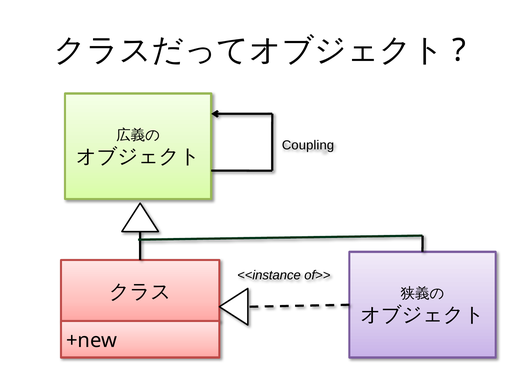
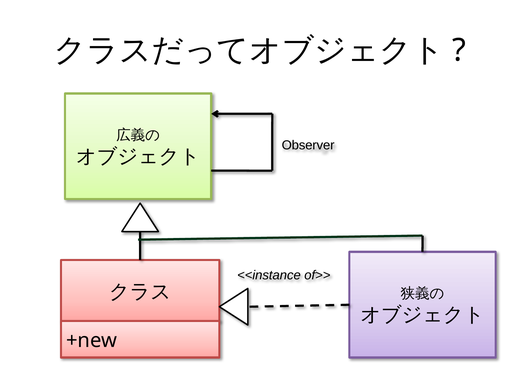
Coupling: Coupling -> Observer (308, 145)
